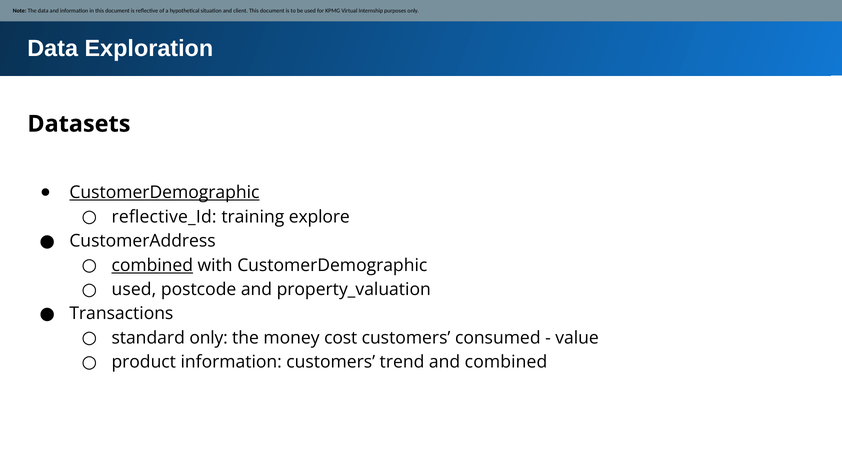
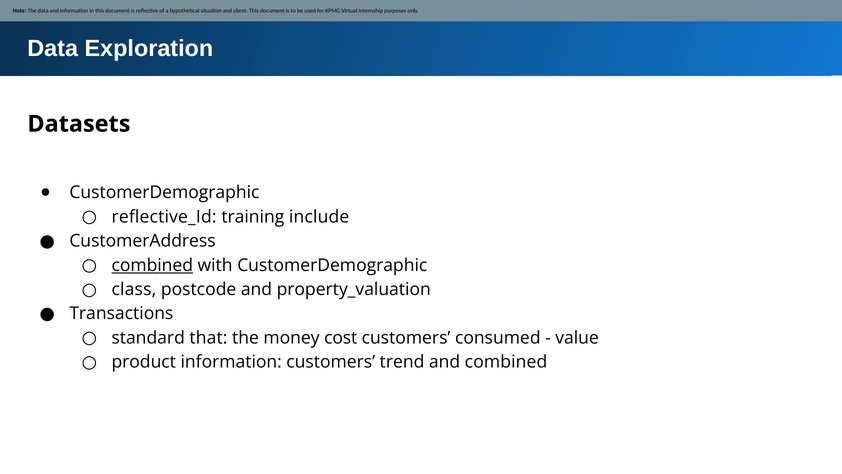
CustomerDemographic underline: present -> none (164, 192)
explore: explore -> include (319, 217)
used: used -> class (134, 289)
standard only: only -> that (208, 338)
